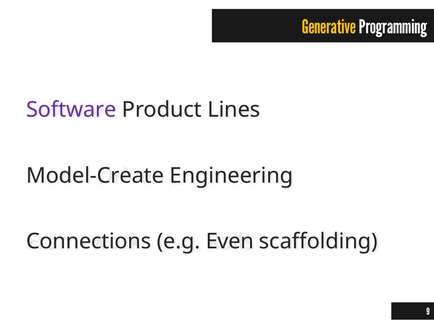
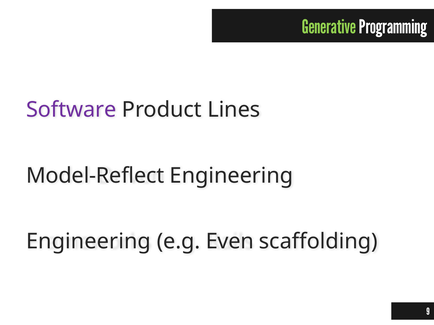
Generative colour: yellow -> light green (329, 27)
Model-Create: Model-Create -> Model-Reflect (95, 176)
Connections: Connections -> Engineering (89, 242)
